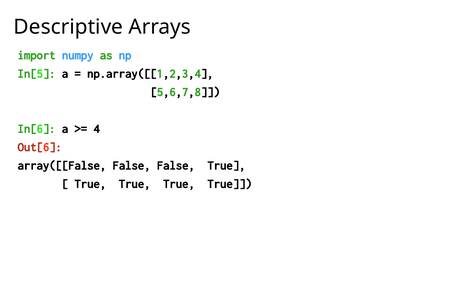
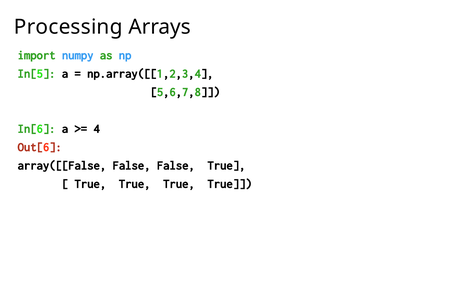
Descriptive: Descriptive -> Processing (68, 27)
